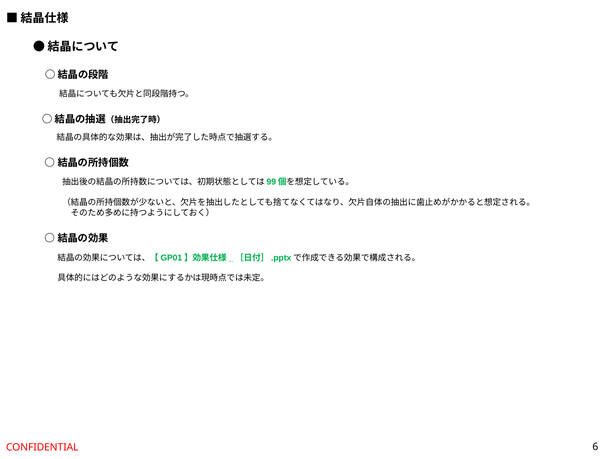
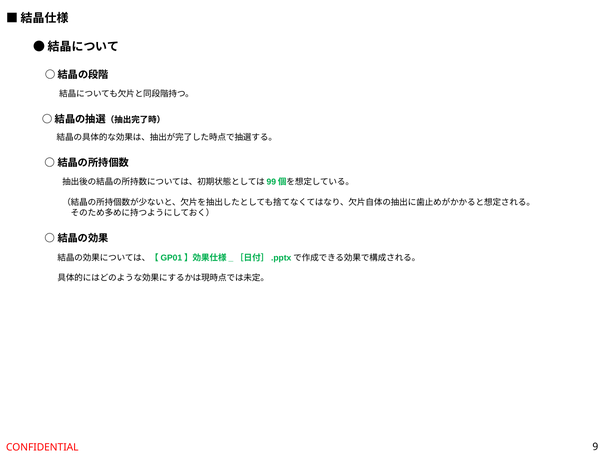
6: 6 -> 9 (595, 447)
